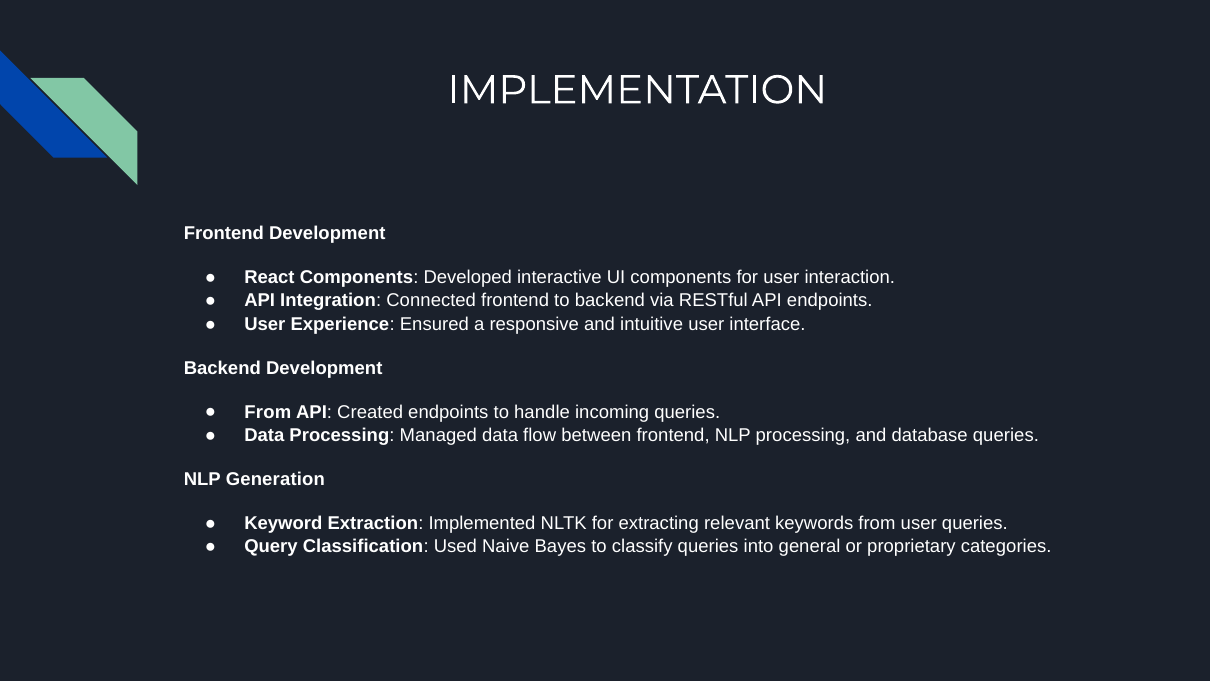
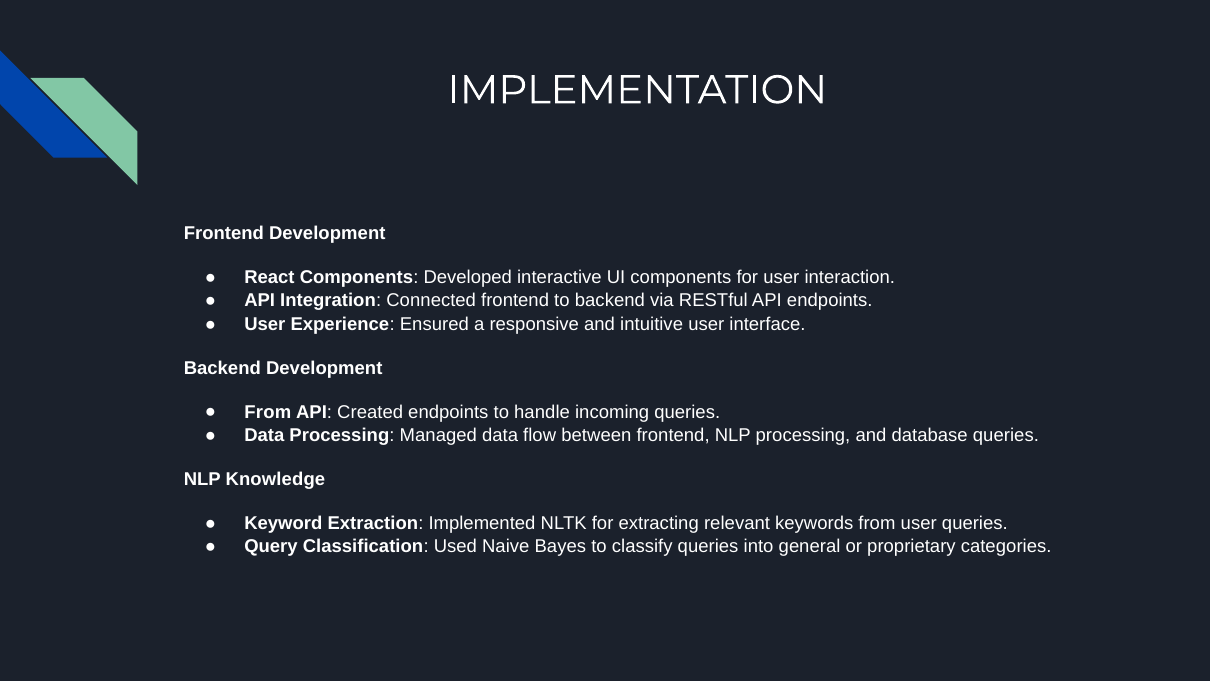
Generation: Generation -> Knowledge (275, 479)
